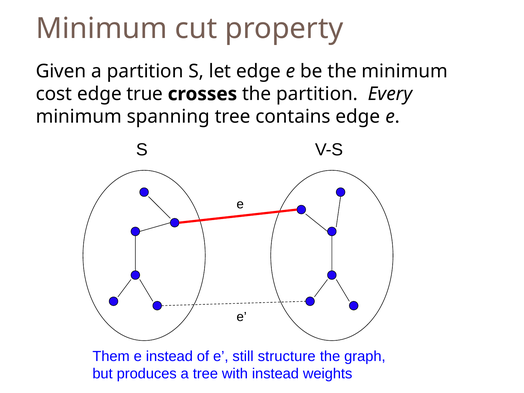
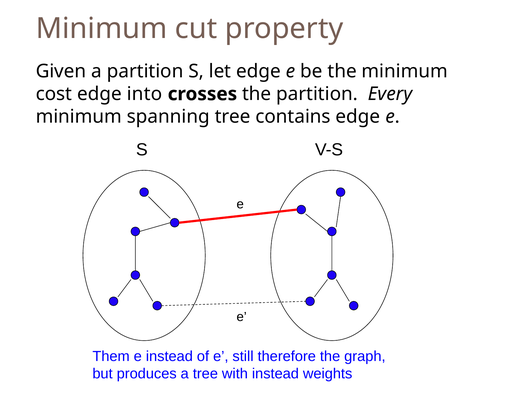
true: true -> into (145, 94)
structure: structure -> therefore (287, 356)
